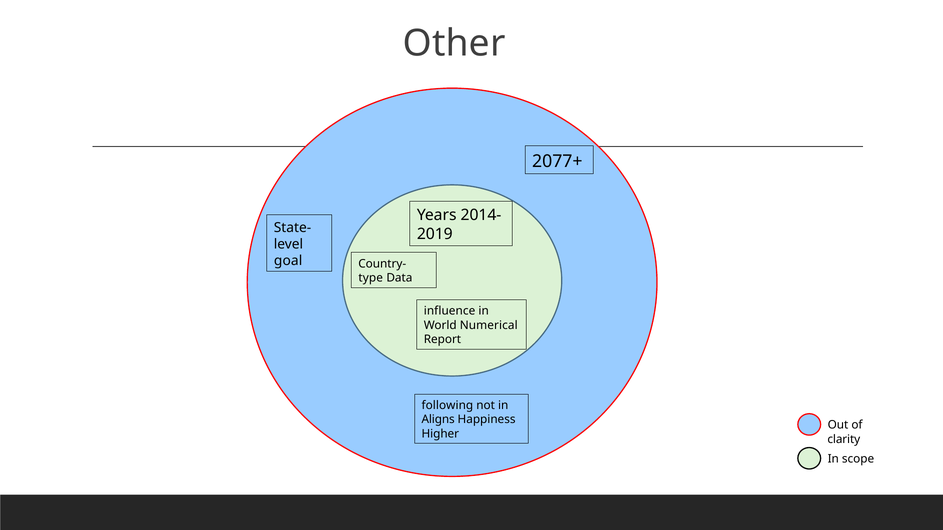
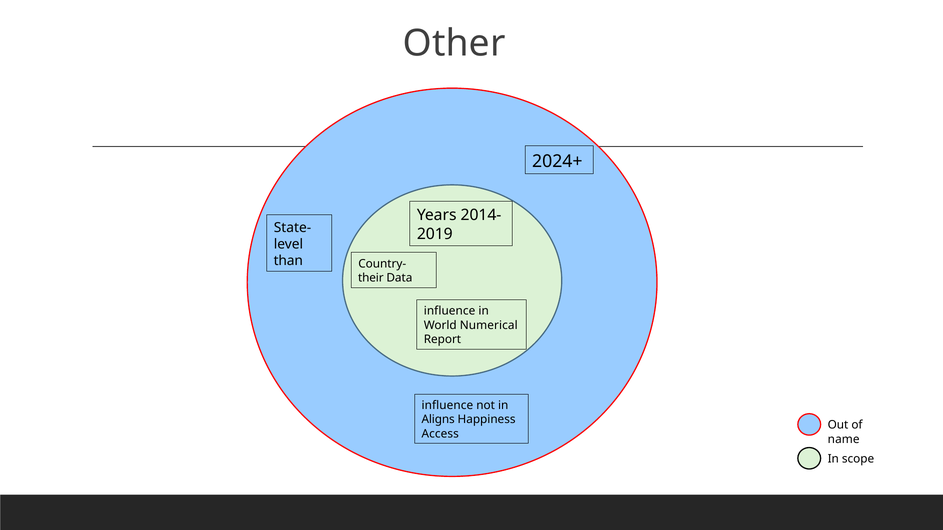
2077+: 2077+ -> 2024+ (557, 161)
goal: goal -> than (288, 261)
type: type -> their (371, 278)
following: following -> influence (447, 406)
Higher: Higher -> Access (440, 434)
clarity: clarity -> name (844, 440)
